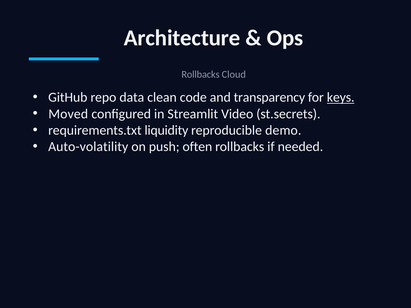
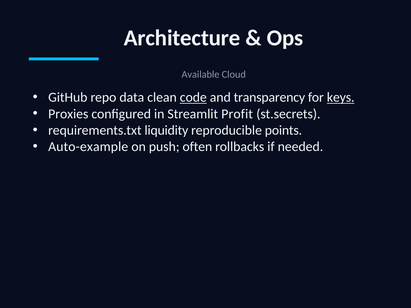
Rollbacks: Rollbacks -> Available (200, 75)
code underline: none -> present (193, 97)
Moved: Moved -> Proxies (68, 114)
Video: Video -> Profit (237, 114)
demo: demo -> points (283, 130)
Auto-volatility: Auto-volatility -> Auto-example (88, 147)
